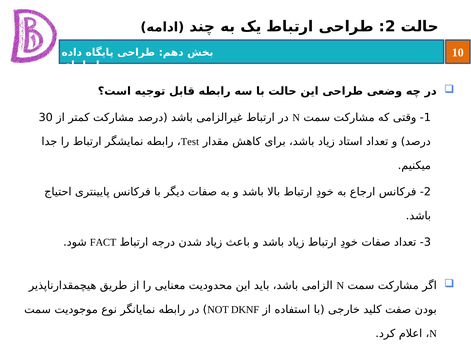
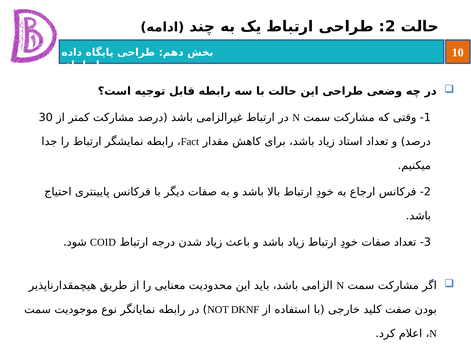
Test: Test -> Fact (190, 142)
FACT: FACT -> COID (103, 243)
